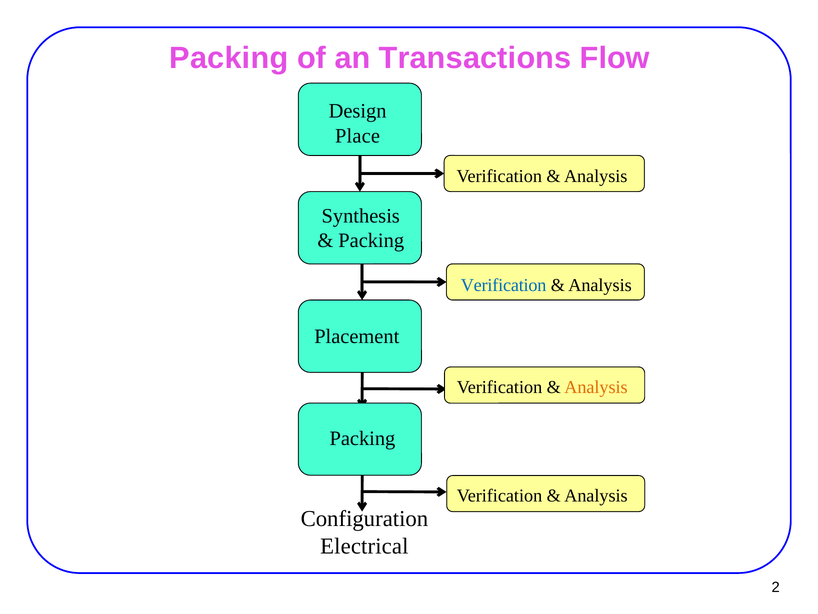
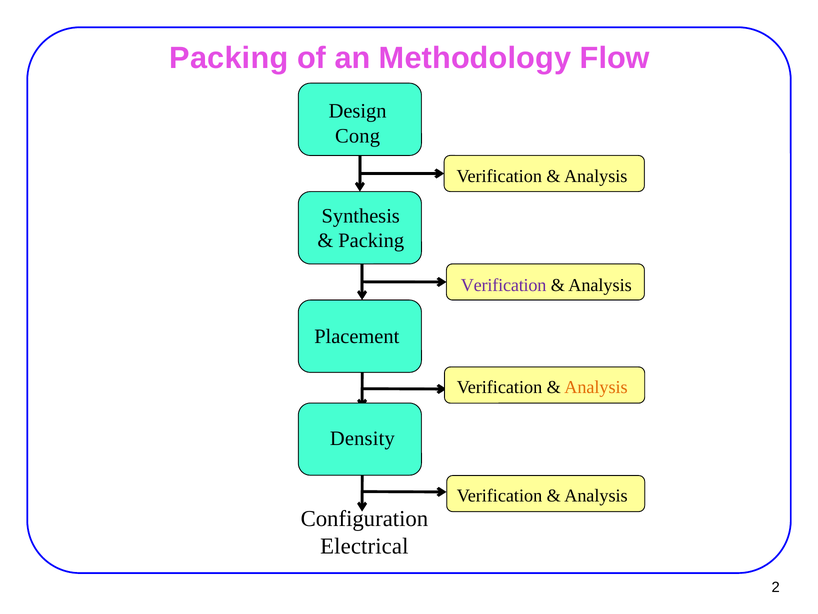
Transactions: Transactions -> Methodology (475, 58)
Place: Place -> Cong (358, 136)
Verification colour: blue -> purple (504, 285)
Packing: Packing -> Density (362, 438)
